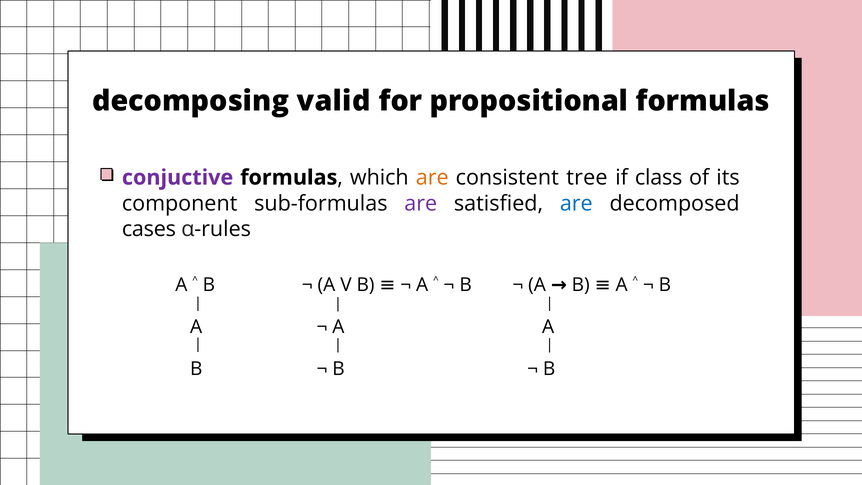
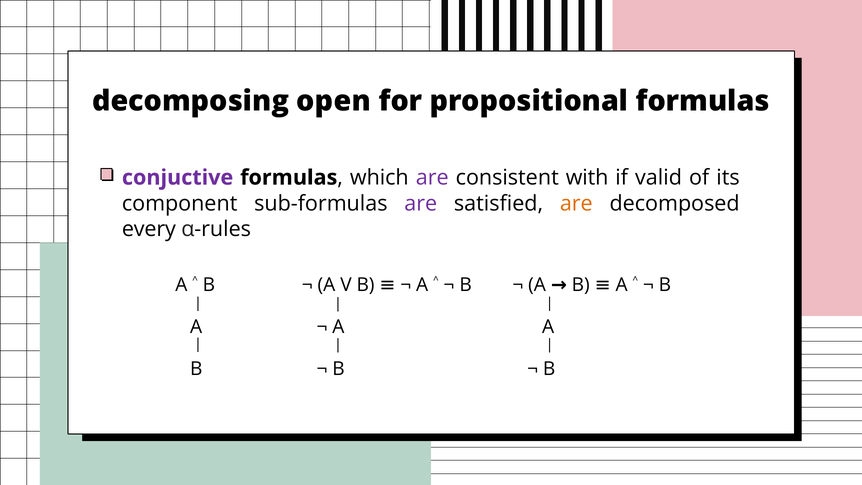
valid: valid -> open (334, 101)
are colour: orange -> purple (432, 178)
tree: tree -> with (587, 178)
class: class -> valid (659, 178)
are colour: blue -> orange (576, 203)
cases: cases -> every (149, 229)
